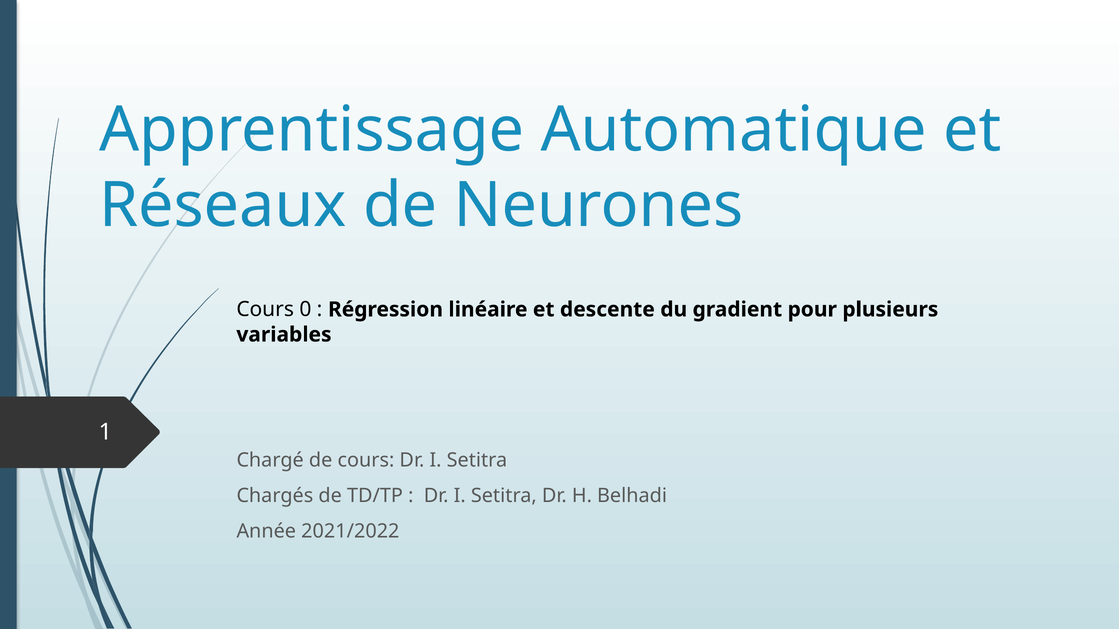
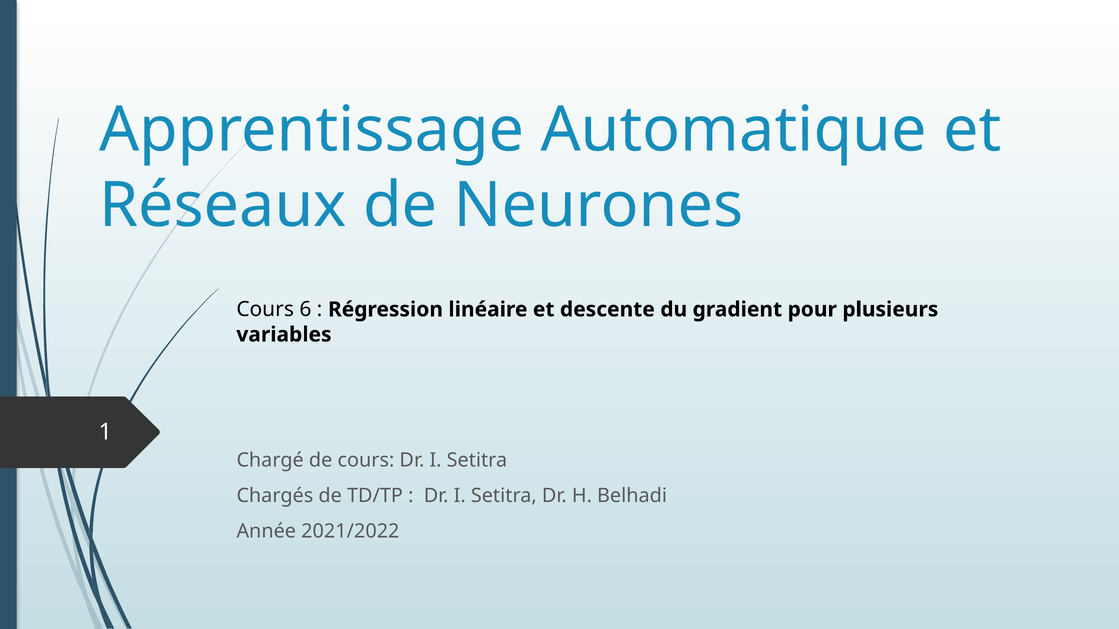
0: 0 -> 6 (305, 310)
